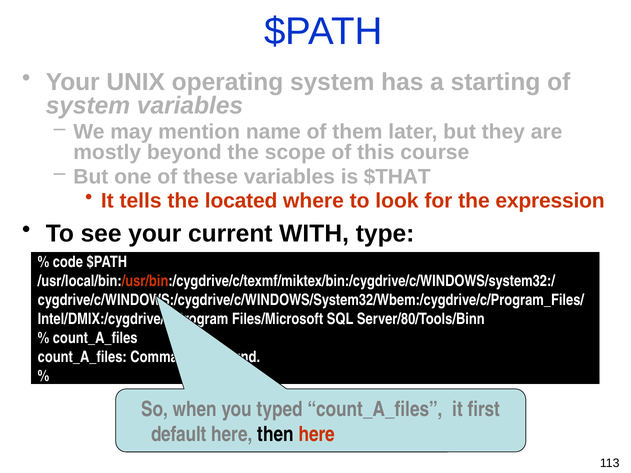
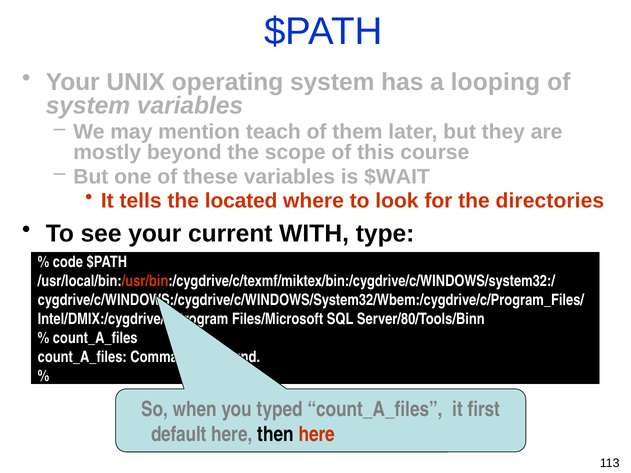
starting: starting -> looping (495, 82)
name: name -> teach (273, 132)
$THAT: $THAT -> $WAIT (397, 177)
expression: expression -> directories (550, 201)
